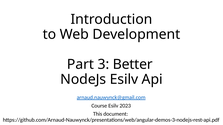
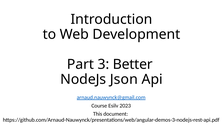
NodeJs Esilv: Esilv -> Json (124, 80)
